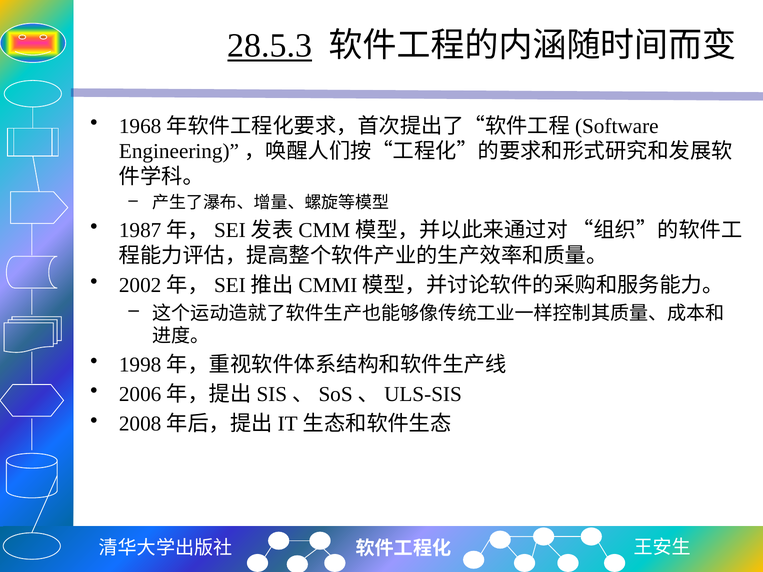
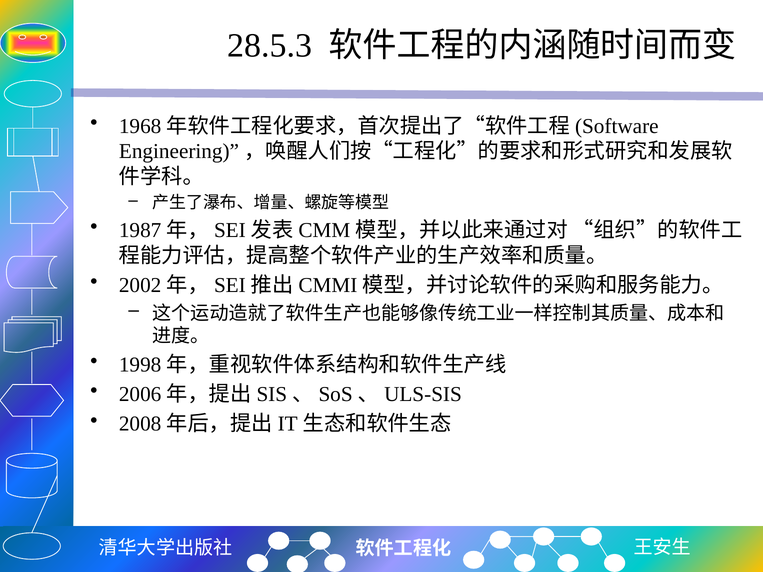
28.5.3 underline: present -> none (270, 46)
